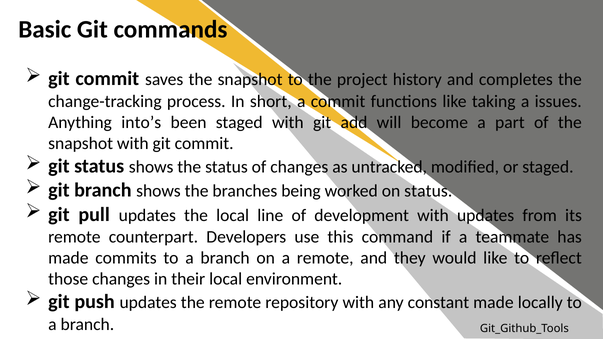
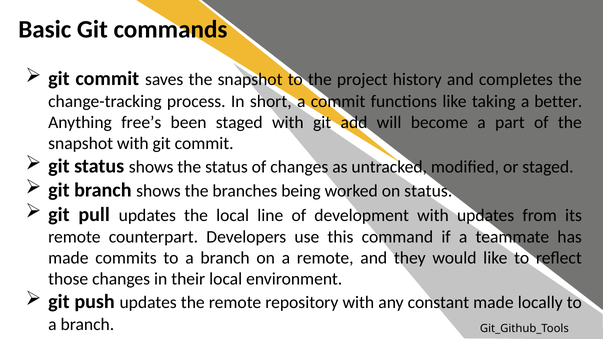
issues: issues -> better (558, 101)
into’s: into’s -> free’s (141, 122)
